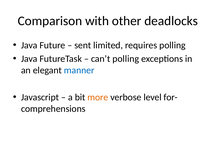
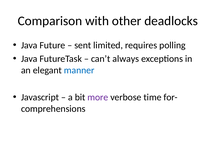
can’t polling: polling -> always (126, 59)
more colour: orange -> purple (98, 97)
level: level -> time (153, 97)
